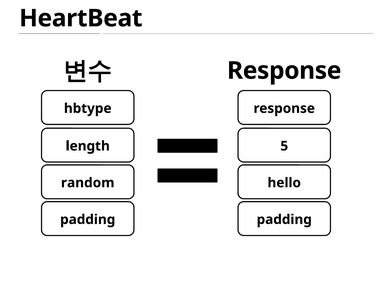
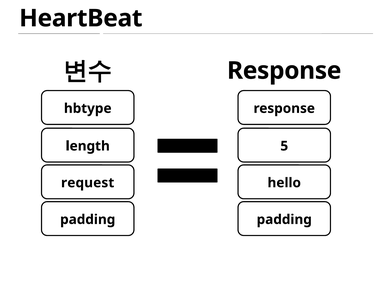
random: random -> request (88, 183)
